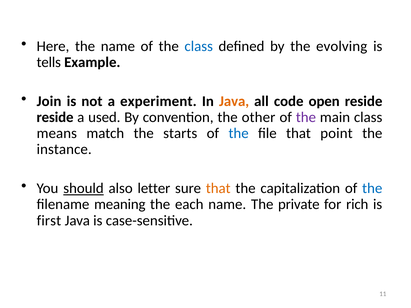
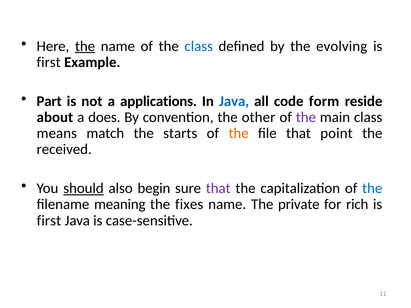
the underline: none -> present (85, 46)
tells: tells -> first (49, 62)
Join: Join -> Part (49, 101)
experiment: experiment -> applications (159, 101)
Java colour: orange -> blue (234, 101)
open: open -> form (324, 101)
reside: reside -> about (55, 117)
used: used -> does (104, 117)
the colour: blue -> orange (239, 133)
instance: instance -> received (64, 149)
letter: letter -> begin (154, 189)
that colour: orange -> purple (218, 189)
each: each -> fixes (189, 205)
